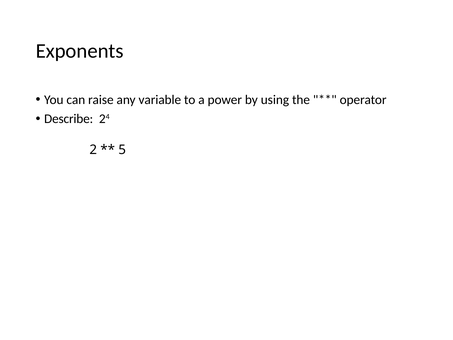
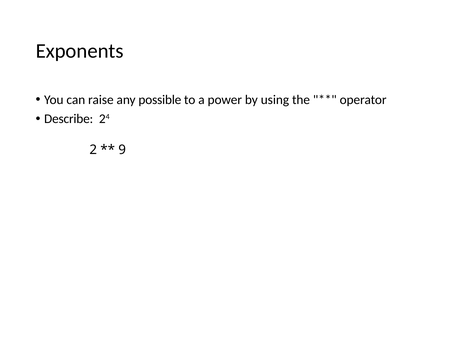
variable: variable -> possible (160, 100)
5: 5 -> 9 (122, 150)
